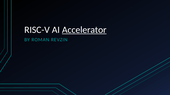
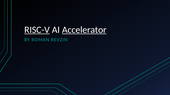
RISC-V underline: none -> present (37, 30)
